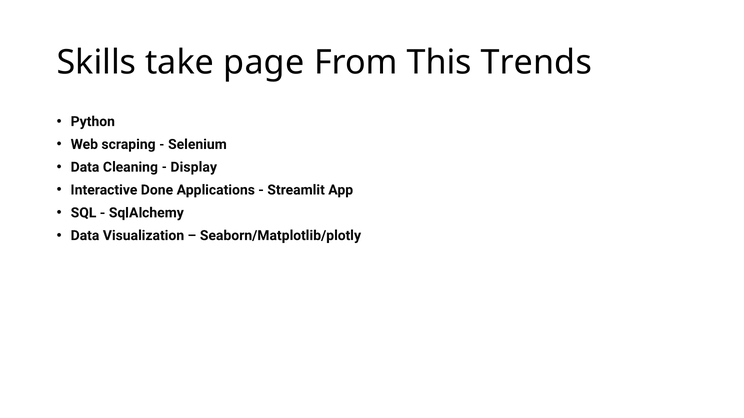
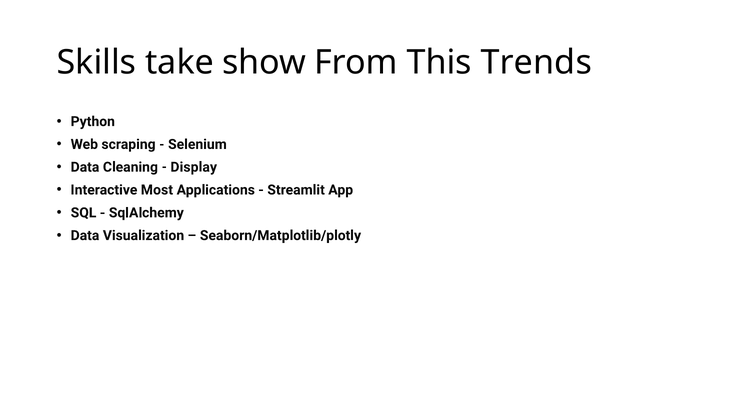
page: page -> show (264, 62)
Done: Done -> Most (157, 190)
